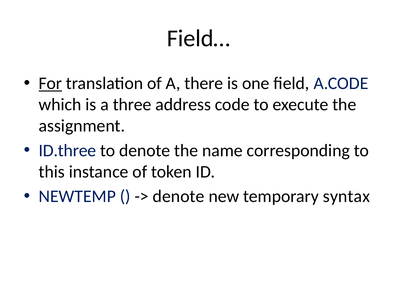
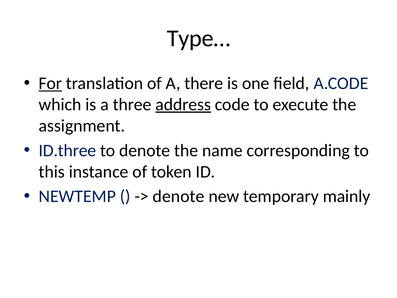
Field…: Field… -> Type… (199, 38)
address underline: none -> present (183, 104)
syntax: syntax -> mainly (347, 196)
